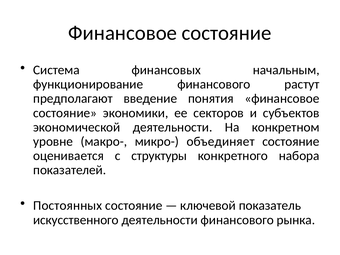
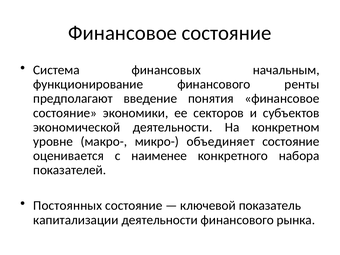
растут: растут -> ренты (302, 84)
структуры: структуры -> наименее (159, 156)
искусственного: искусственного -> капитализации (76, 220)
